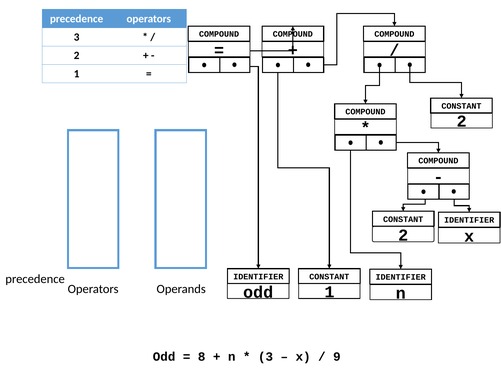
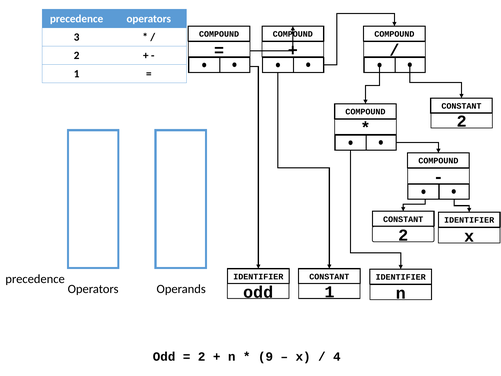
8: 8 -> 2 (202, 356)
3: 3 -> 9 (266, 356)
9: 9 -> 4 (337, 356)
